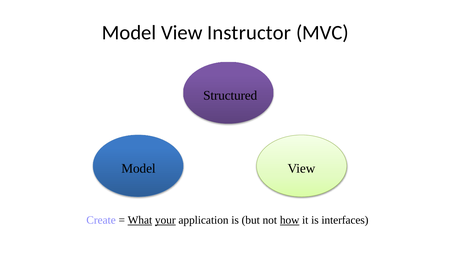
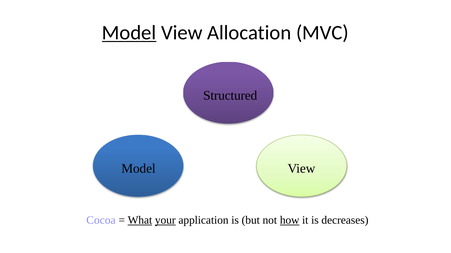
Model underline: none -> present (129, 33)
Instructor: Instructor -> Allocation (249, 33)
Create: Create -> Cocoa (101, 221)
interfaces: interfaces -> decreases (345, 221)
